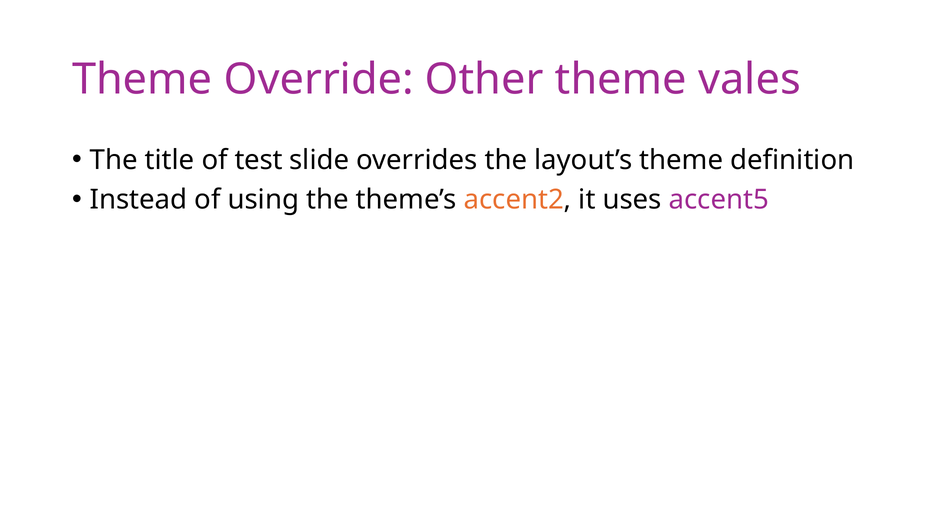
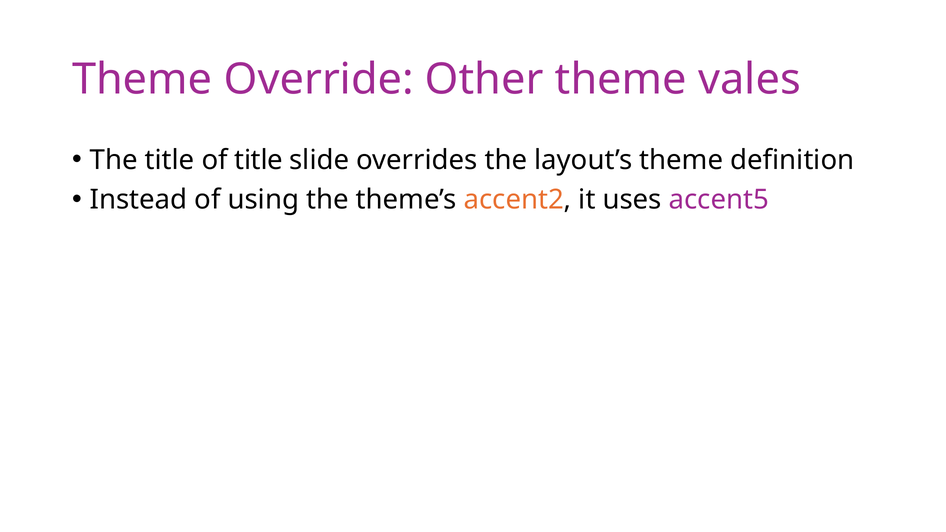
of test: test -> title (259, 160)
